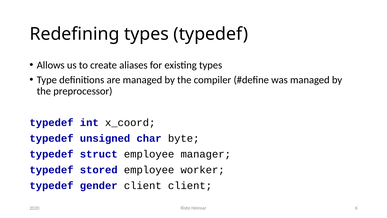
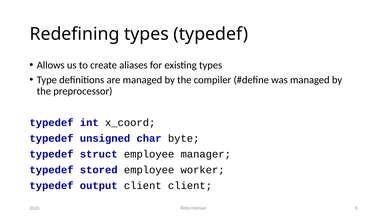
gender: gender -> output (99, 185)
